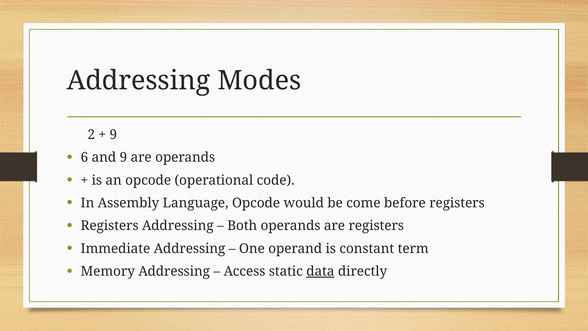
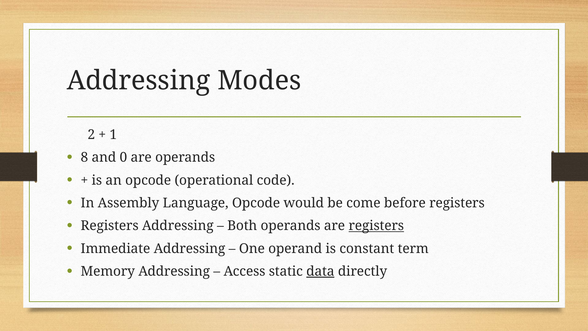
9: 9 -> 1 (113, 135)
6: 6 -> 8 (84, 157)
and 9: 9 -> 0 (123, 157)
registers underline: none -> present (376, 226)
